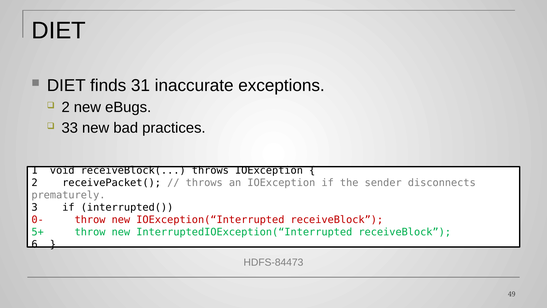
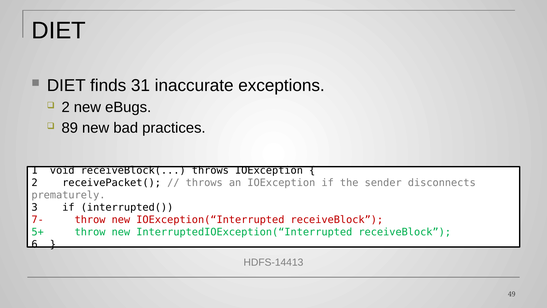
33: 33 -> 89 (70, 128)
0-: 0- -> 7- (38, 220)
HDFS-84473: HDFS-84473 -> HDFS-14413 (273, 262)
